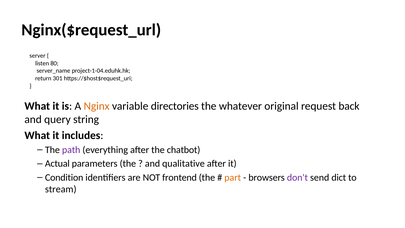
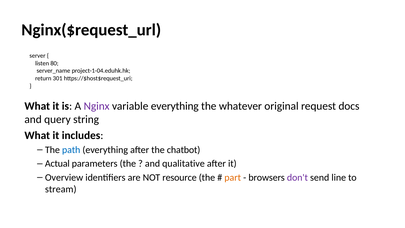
Nginx colour: orange -> purple (97, 106)
variable directories: directories -> everything (175, 106)
back: back -> docs (349, 106)
path colour: purple -> blue (71, 150)
Condition: Condition -> Overview (64, 177)
frontend: frontend -> resource (180, 177)
dict: dict -> line (339, 177)
